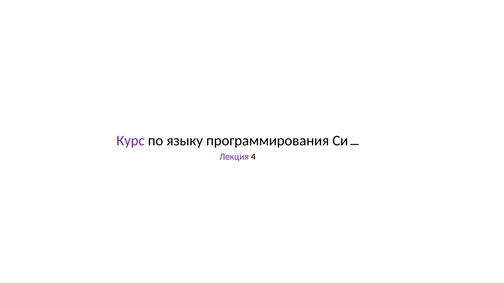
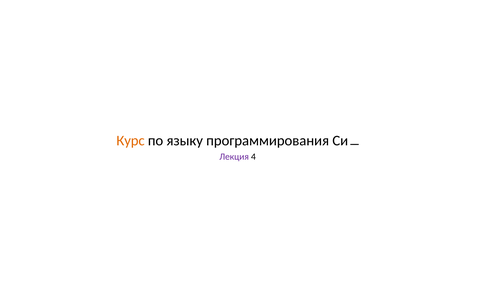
Курс colour: purple -> orange (131, 141)
